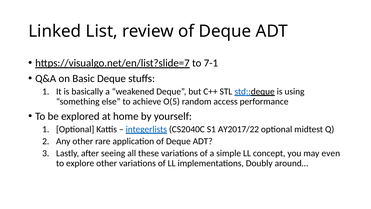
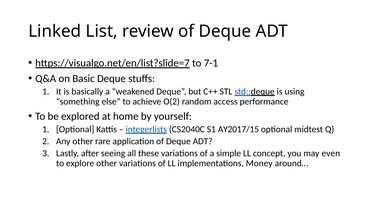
O(5: O(5 -> O(2 (172, 101)
AY2017/22: AY2017/22 -> AY2017/15 (238, 129)
Doubly: Doubly -> Money (259, 163)
